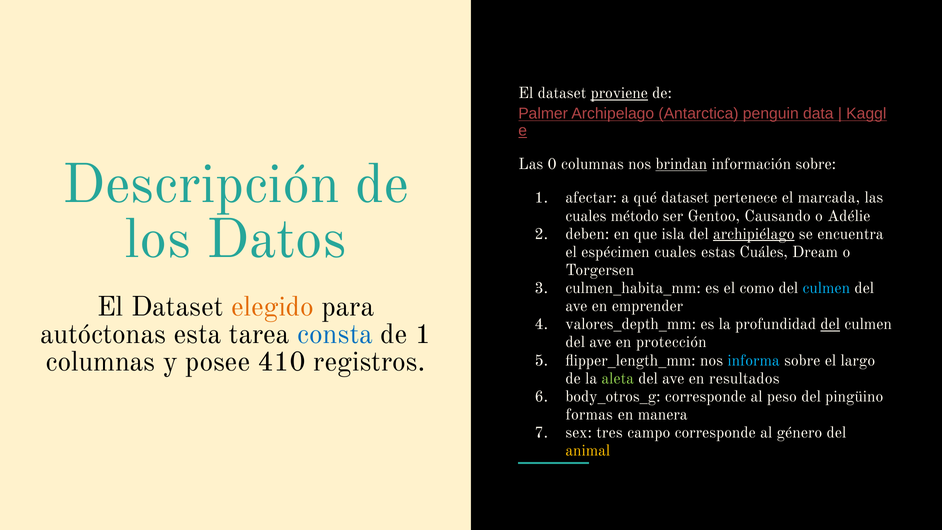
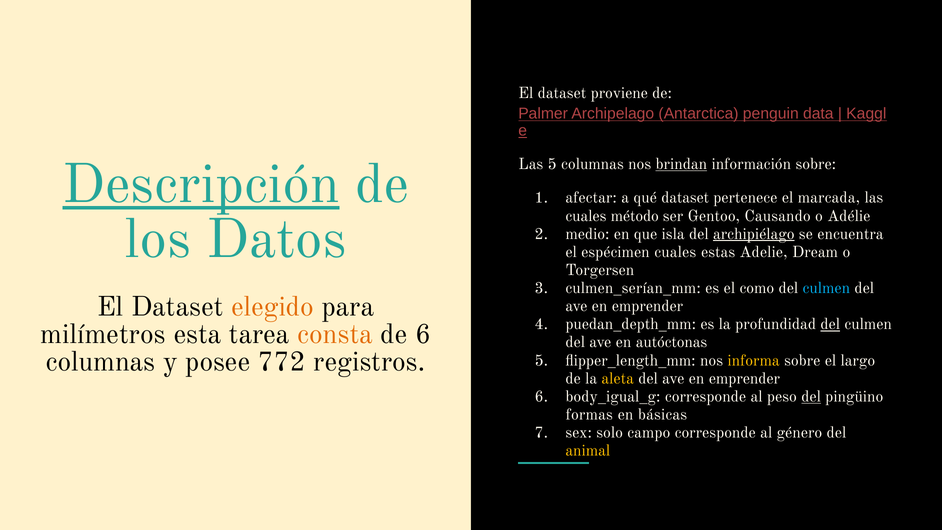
proviene underline: present -> none (619, 93)
Las 0: 0 -> 5 (552, 164)
Descripción underline: none -> present (201, 184)
deben: deben -> medio (587, 234)
Cuáles: Cuáles -> Adelie (764, 252)
culmen_habita_mm: culmen_habita_mm -> culmen_serían_mm (633, 288)
valores_depth_mm: valores_depth_mm -> puedan_depth_mm (631, 324)
autóctonas: autóctonas -> milímetros (103, 334)
consta colour: blue -> orange (335, 334)
de 1: 1 -> 6 (423, 334)
protección: protección -> autóctonas (672, 342)
410: 410 -> 772 (282, 361)
informa colour: light blue -> yellow (754, 360)
aleta colour: light green -> yellow (618, 378)
resultados: resultados -> emprender (744, 378)
body_otros_g: body_otros_g -> body_igual_g (613, 396)
del underline: none -> present (811, 396)
manera: manera -> básicas (663, 414)
tres: tres -> solo (610, 433)
